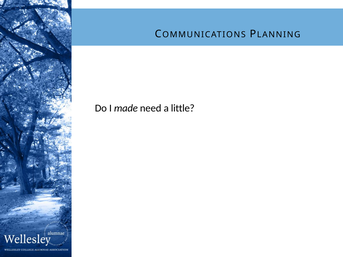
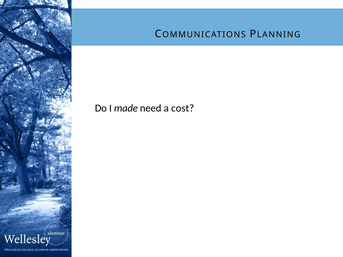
little: little -> cost (183, 108)
